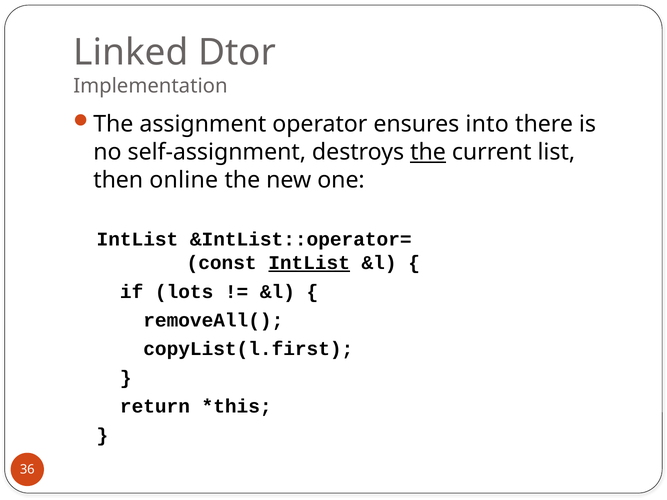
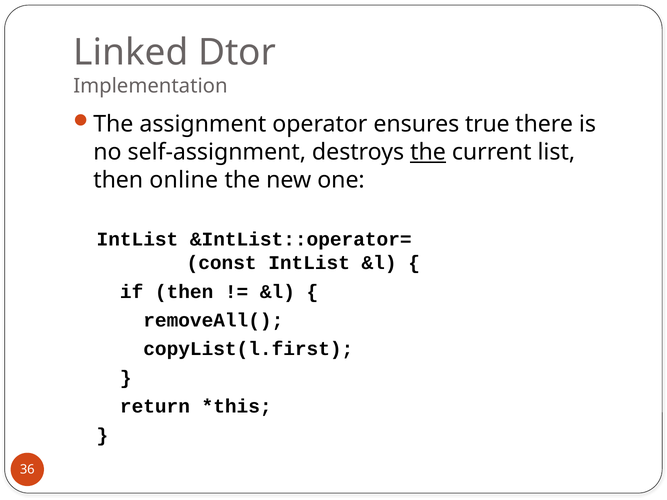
into: into -> true (487, 124)
IntList underline: present -> none (309, 263)
if lots: lots -> then (184, 292)
